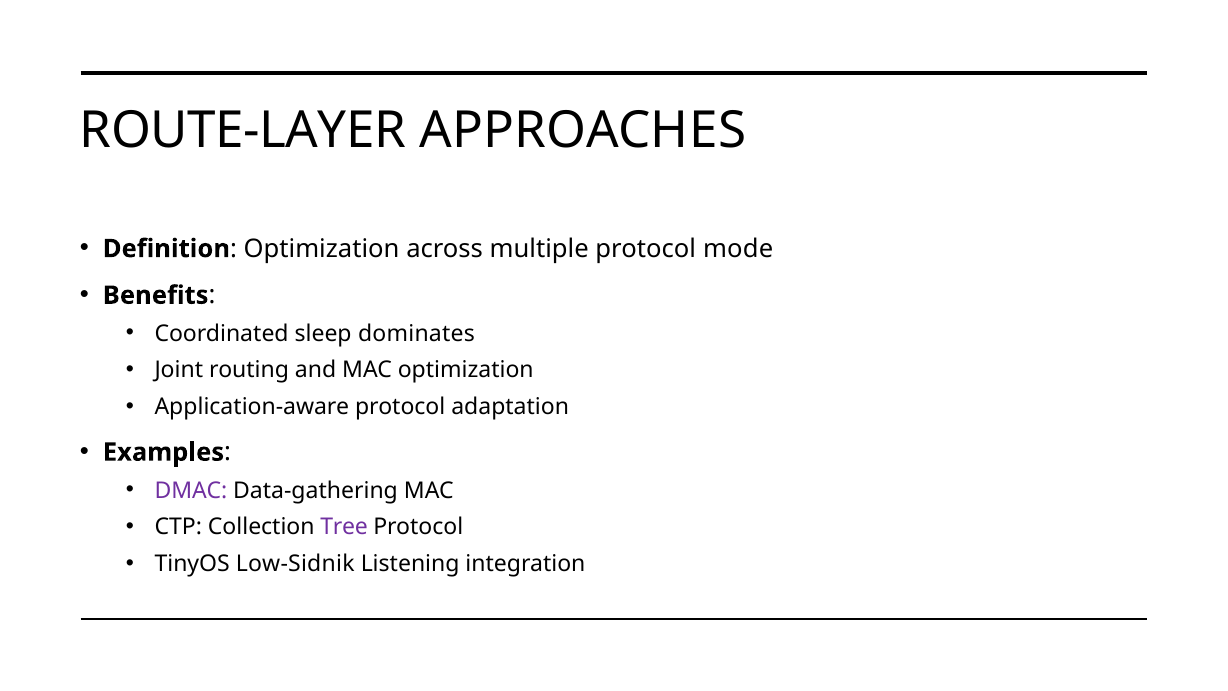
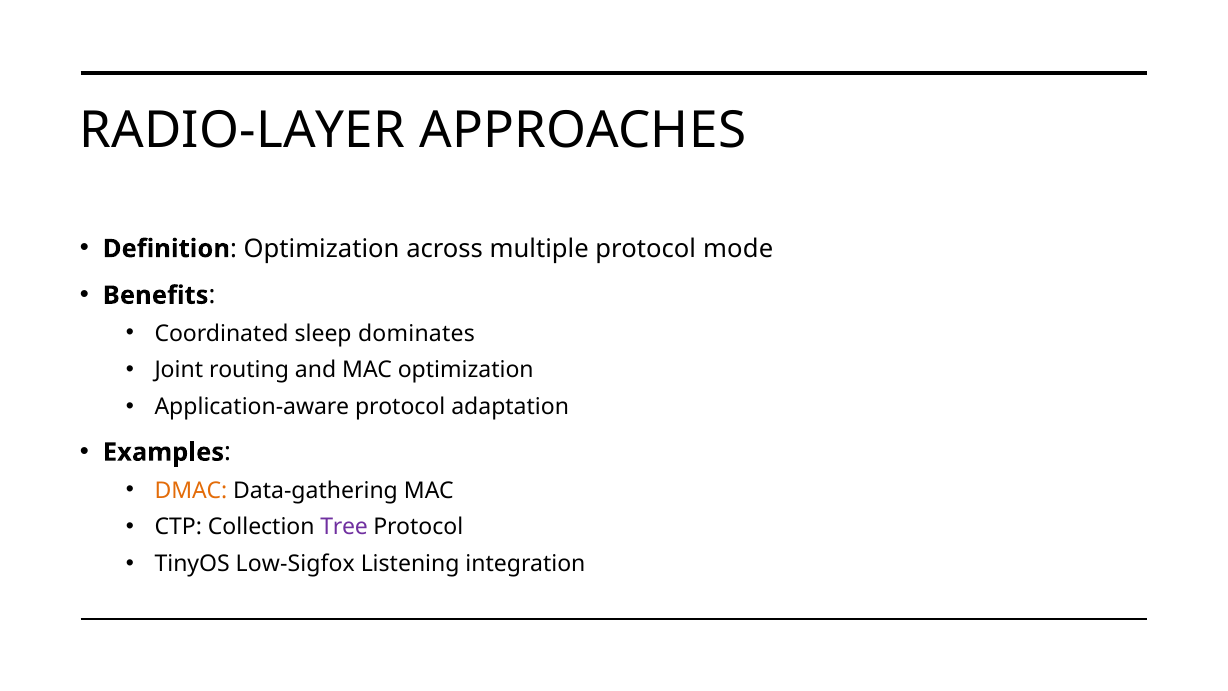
ROUTE-LAYER: ROUTE-LAYER -> RADIO-LAYER (243, 131)
DMAC colour: purple -> orange (191, 490)
Low-Sidnik: Low-Sidnik -> Low-Sigfox (295, 564)
